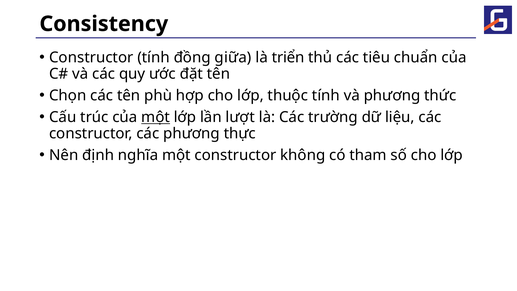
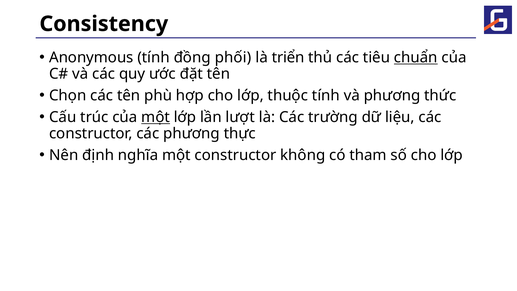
Constructor: Constructor -> Anonymous (91, 57)
giữa: giữa -> phối (233, 57)
chuẩn underline: none -> present (416, 57)
